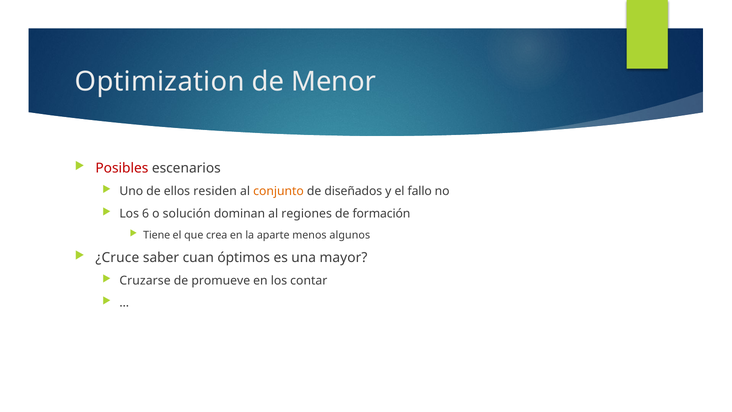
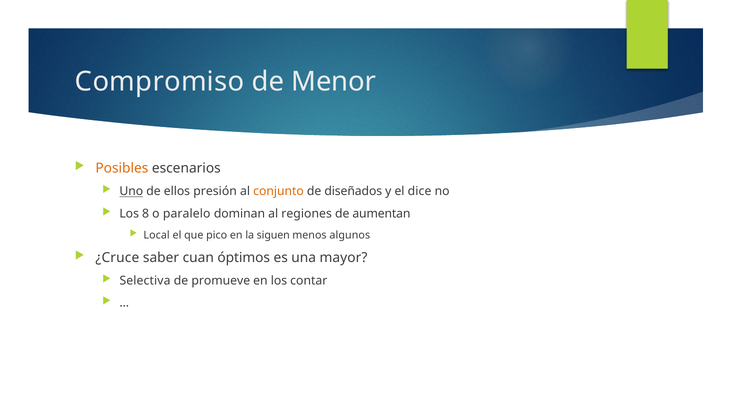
Optimization: Optimization -> Compromiso (160, 82)
Posibles colour: red -> orange (122, 168)
Uno underline: none -> present (131, 191)
residen: residen -> presión (215, 191)
fallo: fallo -> dice (420, 191)
6: 6 -> 8 (146, 214)
solución: solución -> paralelo (187, 214)
formación: formación -> aumentan (381, 214)
Tiene: Tiene -> Local (157, 235)
crea: crea -> pico (217, 235)
aparte: aparte -> siguen (273, 235)
Cruzarse: Cruzarse -> Selectiva (145, 280)
